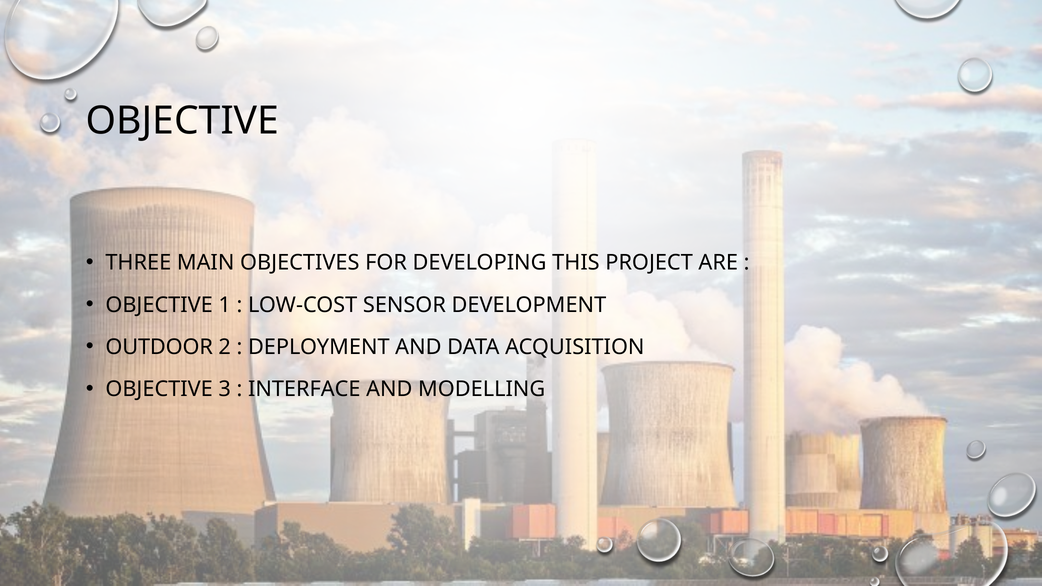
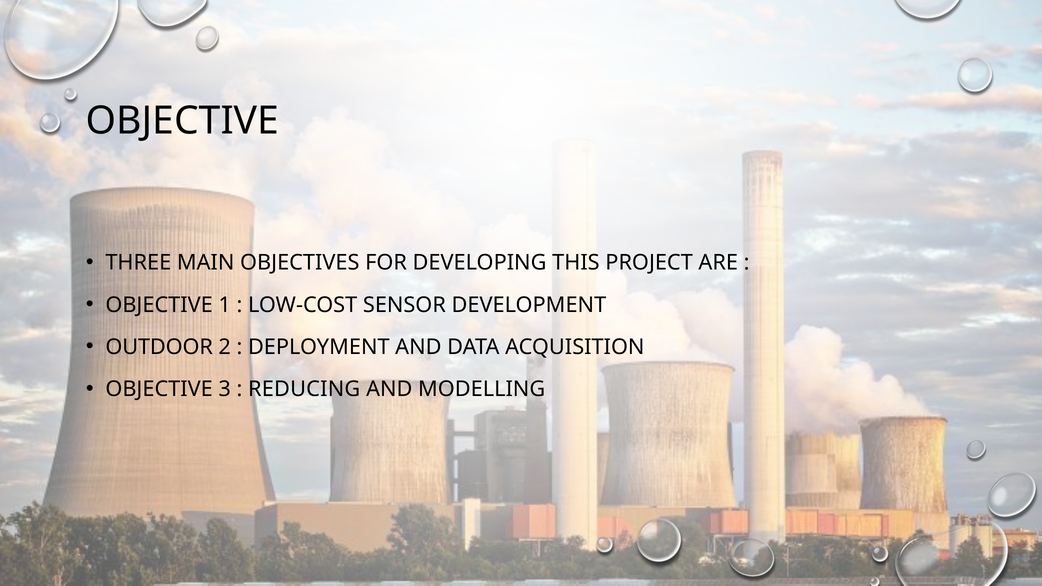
INTERFACE: INTERFACE -> REDUCING (304, 389)
